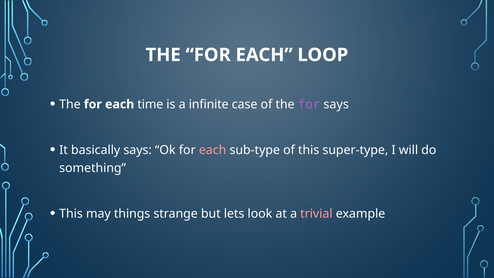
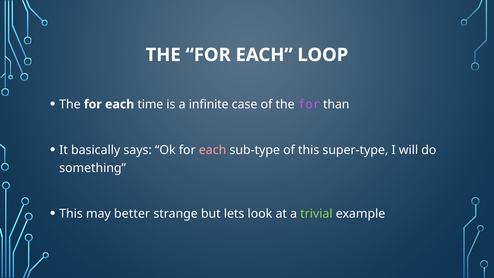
for says: says -> than (336, 104)
things: things -> better (132, 214)
trivial colour: pink -> light green (316, 214)
